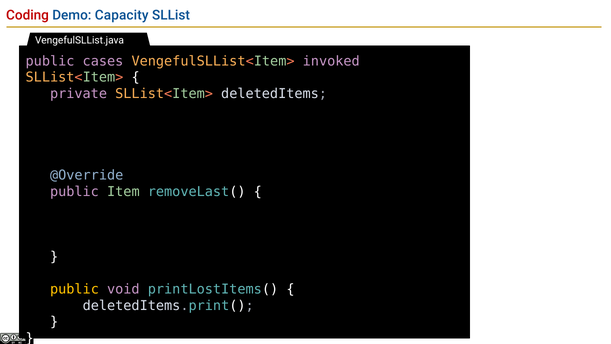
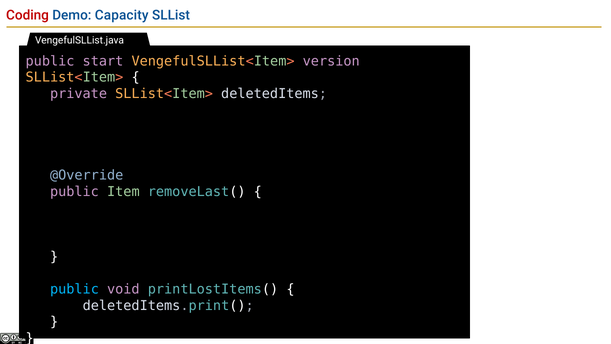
cases: cases -> start (103, 61)
invoked: invoked -> version (331, 61)
public colour: yellow -> light blue (74, 289)
